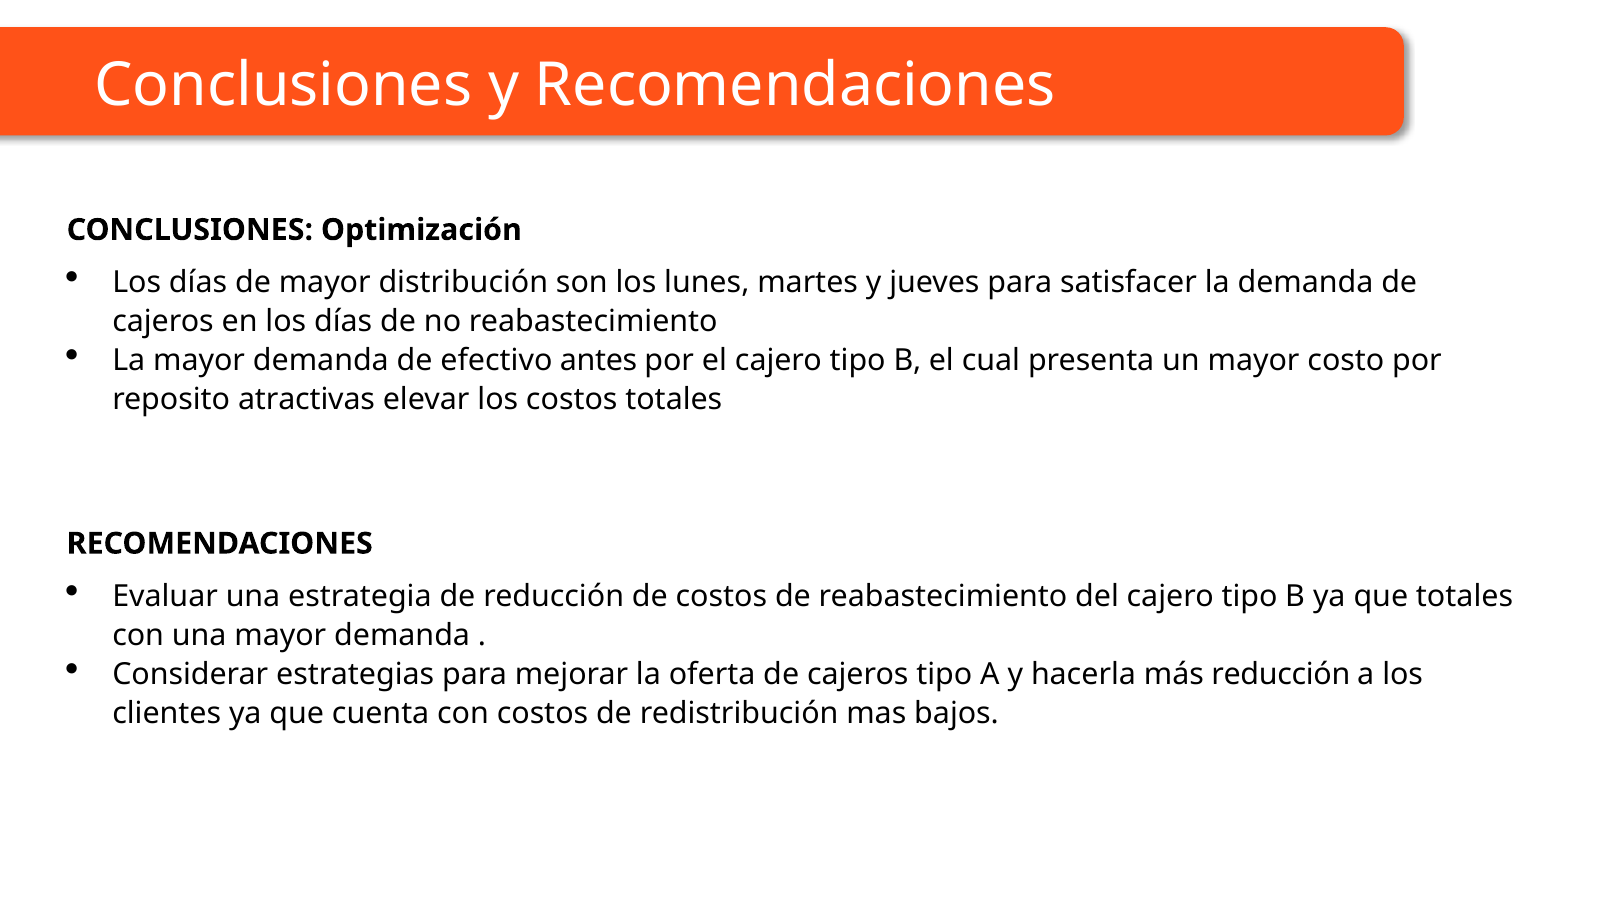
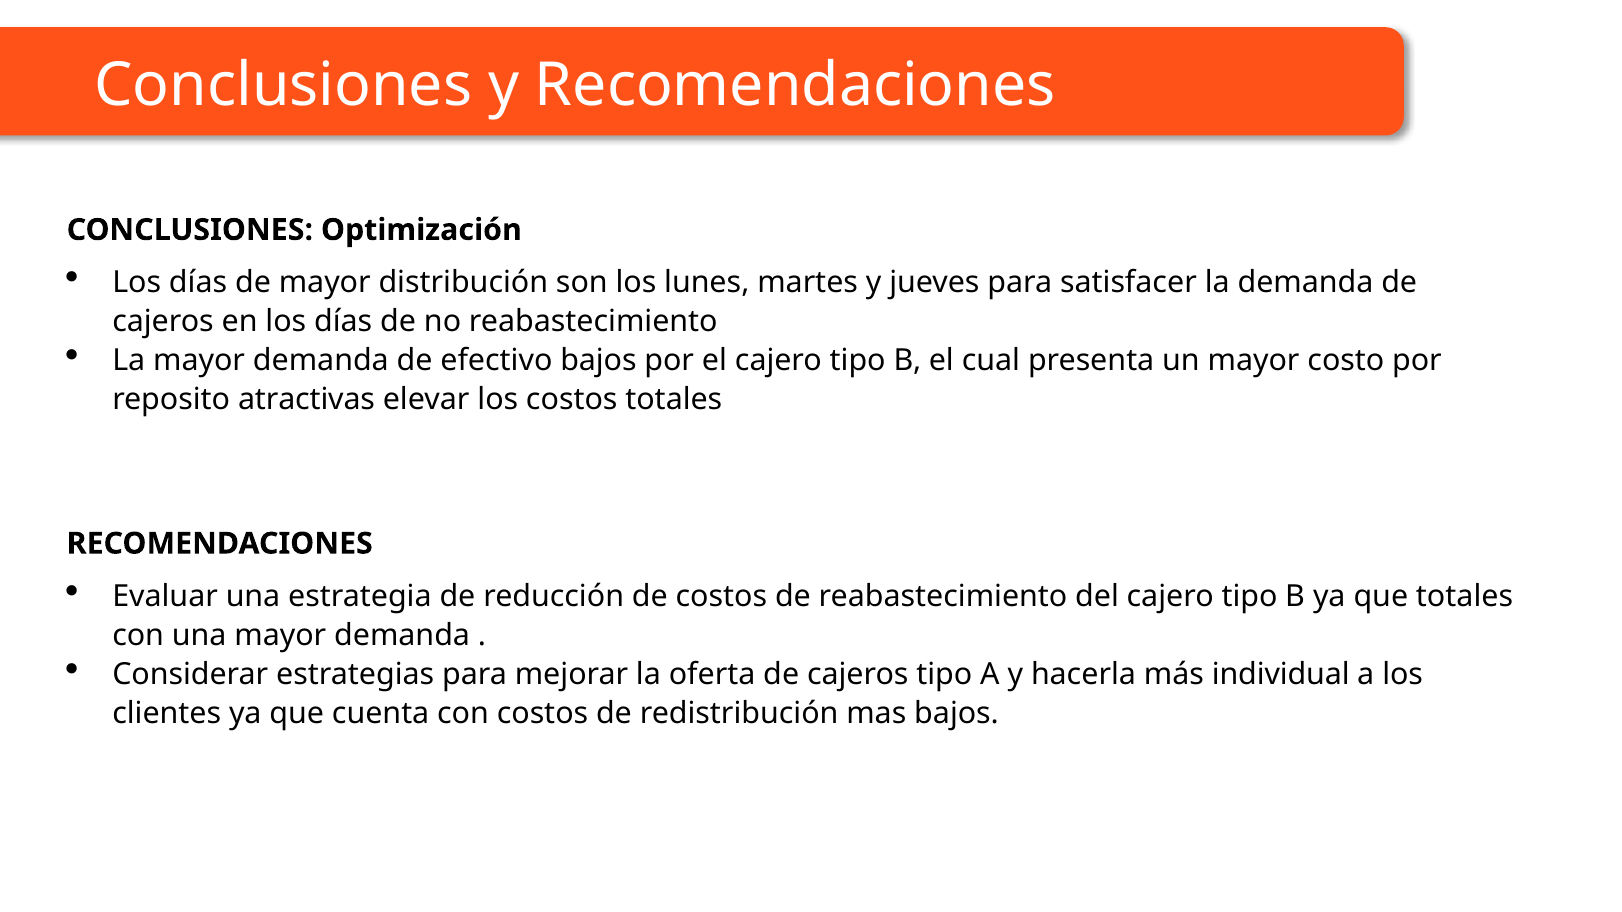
efectivo antes: antes -> bajos (598, 361)
más reducción: reducción -> individual (1281, 674)
